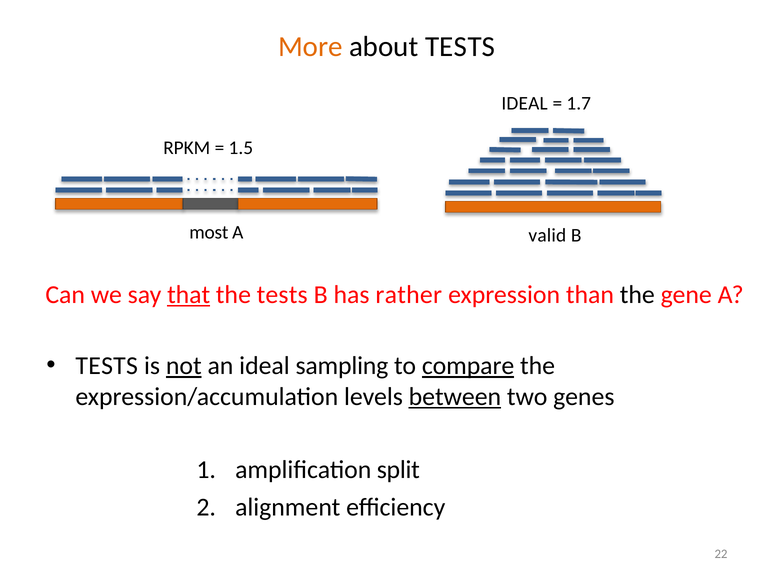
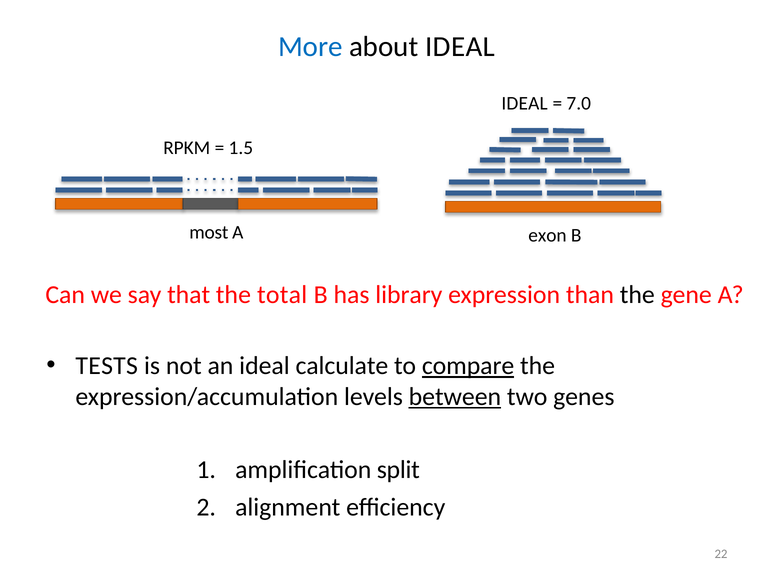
More colour: orange -> blue (310, 47)
about TESTS: TESTS -> IDEAL (460, 47)
1.7: 1.7 -> 7.0 (579, 104)
valid: valid -> exon (547, 236)
that underline: present -> none (189, 295)
the tests: tests -> total (282, 295)
rather: rather -> library (409, 295)
not underline: present -> none (184, 366)
sampling: sampling -> calculate (342, 366)
